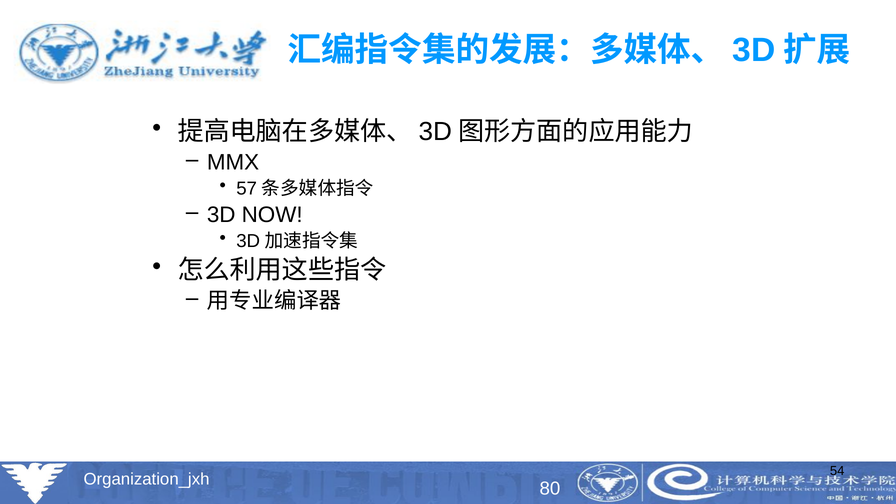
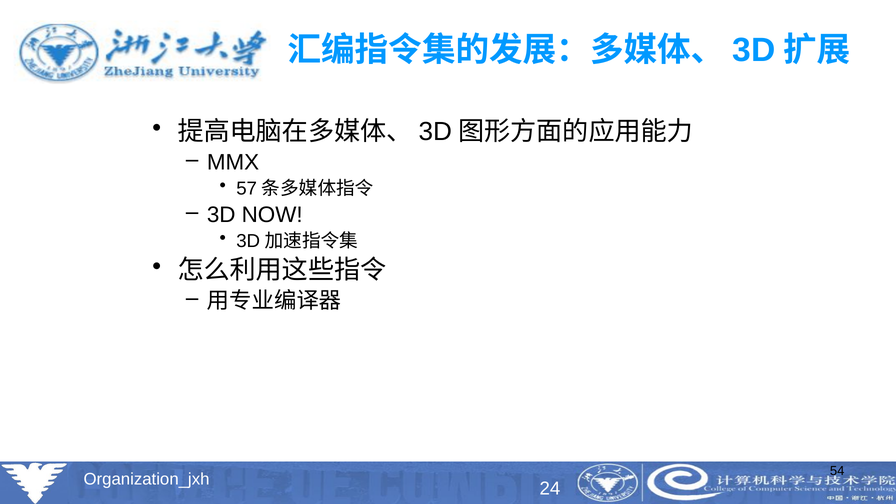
80: 80 -> 24 (550, 488)
